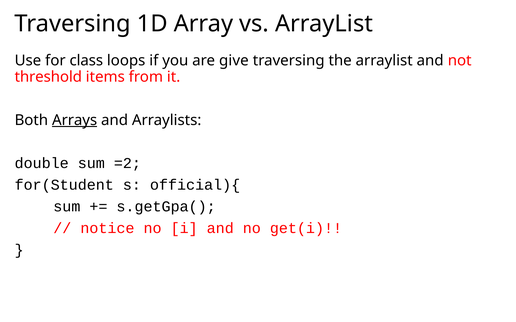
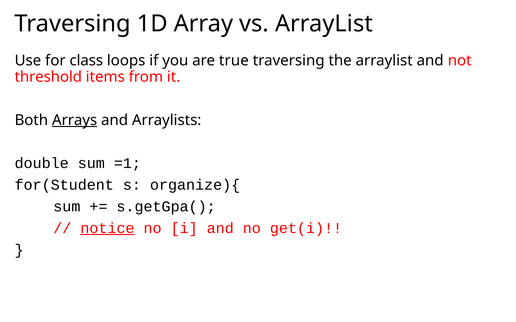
give: give -> true (234, 61)
=2: =2 -> =1 (127, 164)
official){: official){ -> organize){ (195, 185)
notice underline: none -> present (107, 228)
